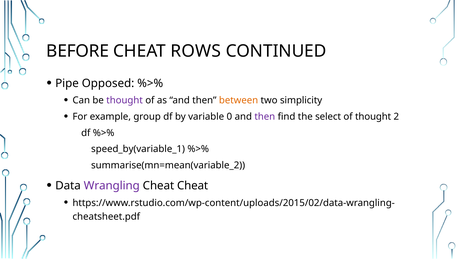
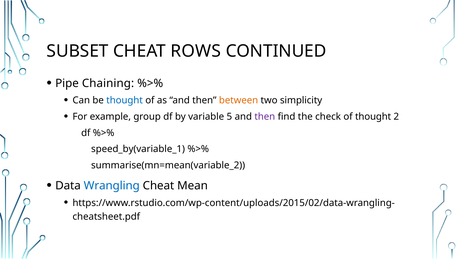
BEFORE: BEFORE -> SUBSET (78, 51)
Opposed: Opposed -> Chaining (108, 83)
thought colour: purple -> blue (125, 101)
0: 0 -> 5 (229, 117)
select: select -> check (328, 117)
Wrangling colour: purple -> blue (112, 186)
Cheat Cheat: Cheat -> Mean (193, 186)
